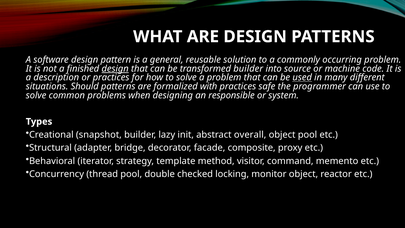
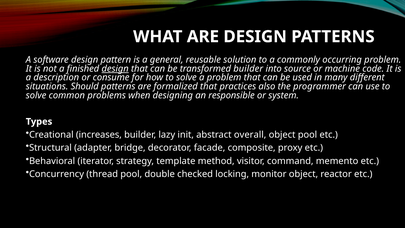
or practices: practices -> consume (111, 77)
used underline: present -> none (302, 77)
formalized with: with -> that (209, 86)
safe: safe -> also (267, 86)
snapshot: snapshot -> increases (99, 135)
